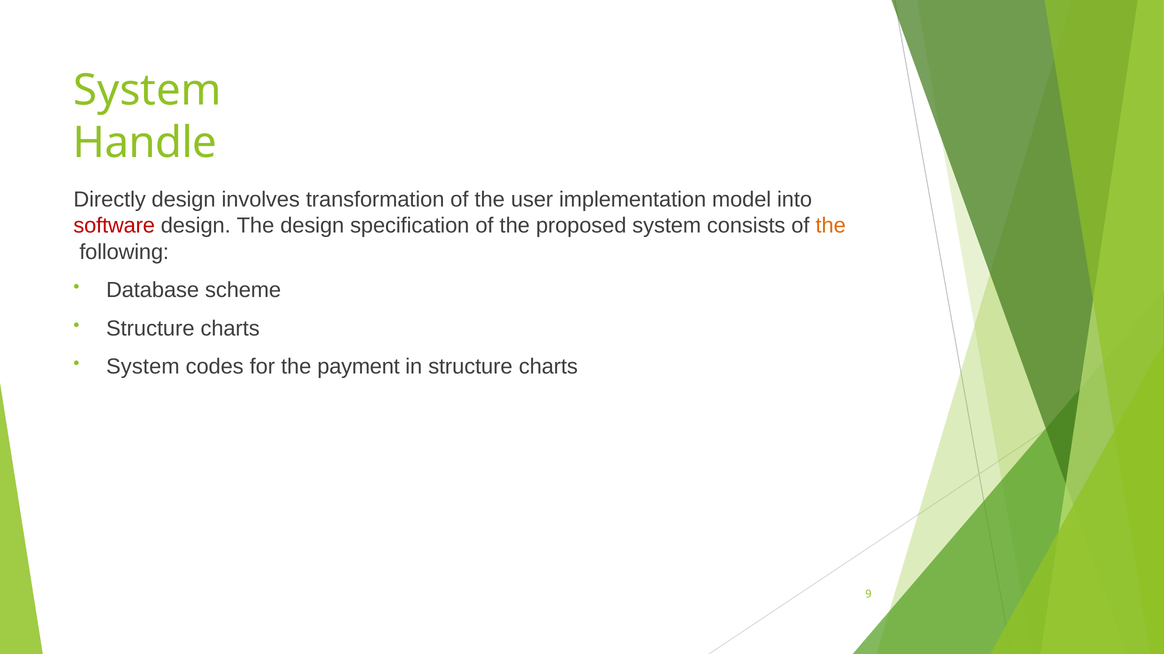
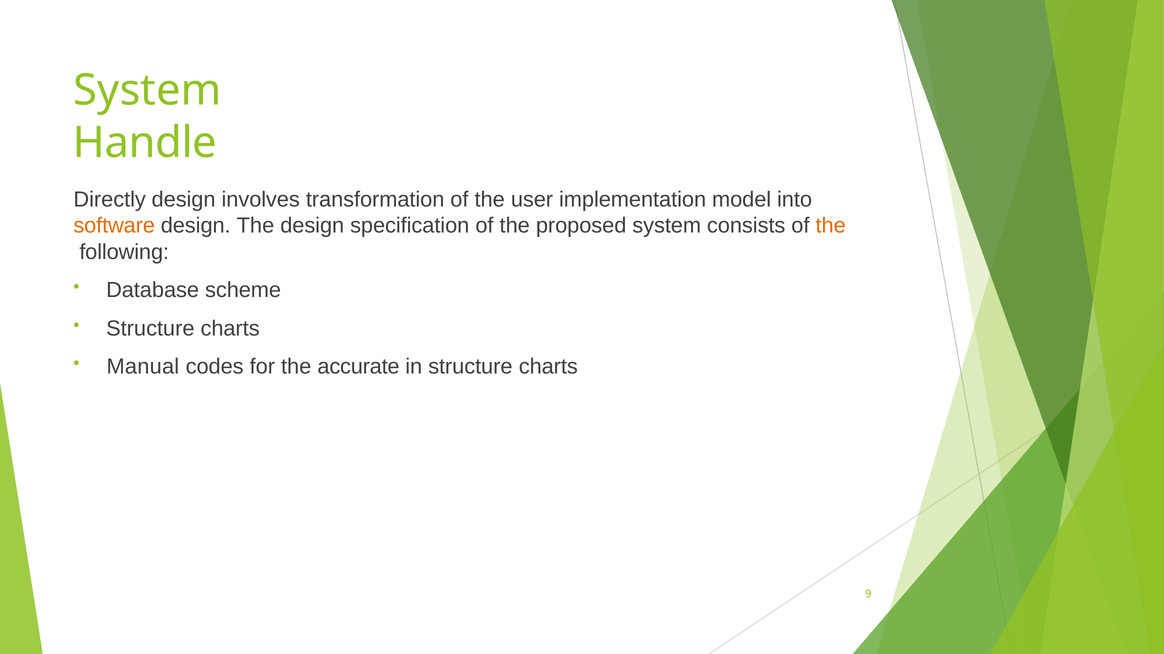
software colour: red -> orange (114, 226)
System: System -> Manual (143, 367)
payment: payment -> accurate (359, 367)
